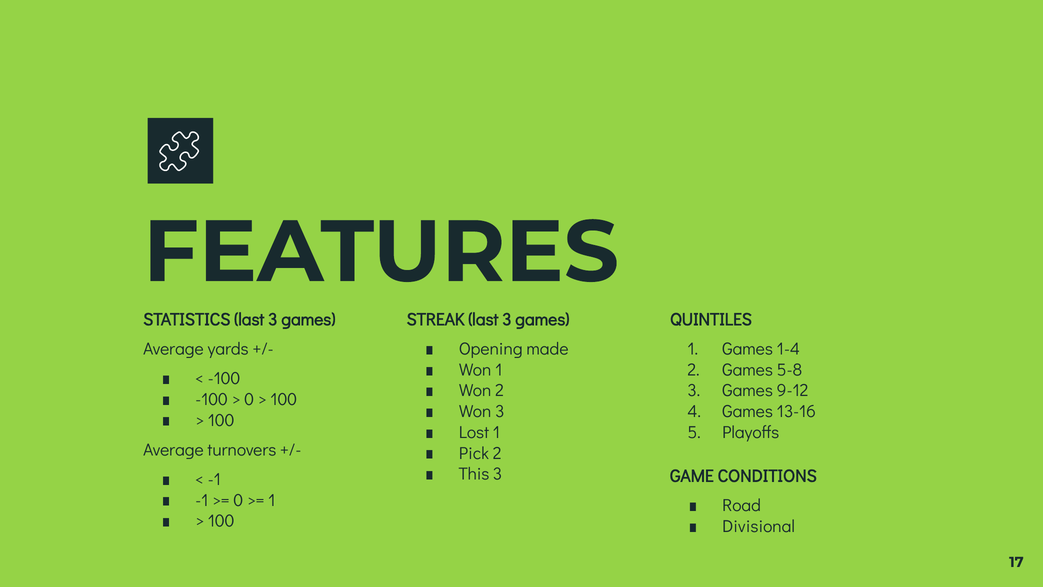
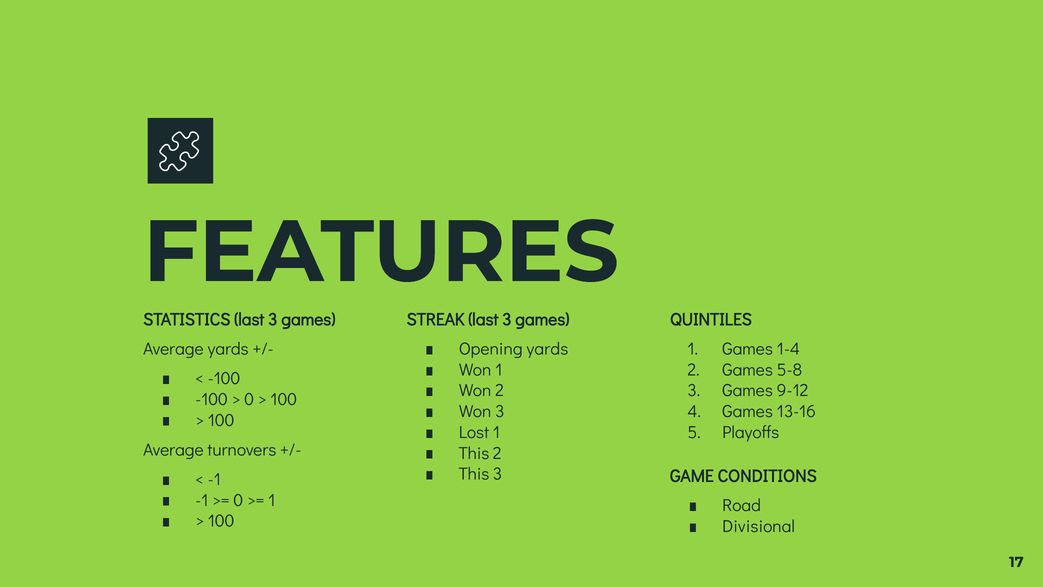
Opening made: made -> yards (547, 349)
Pick: Pick -> This (474, 453)
